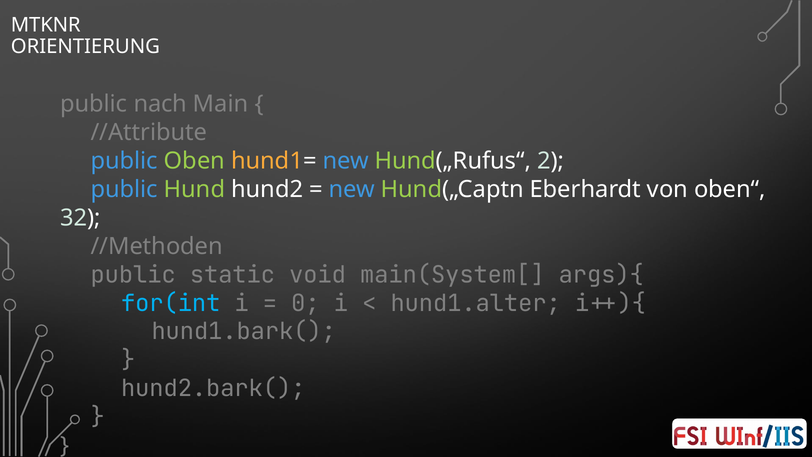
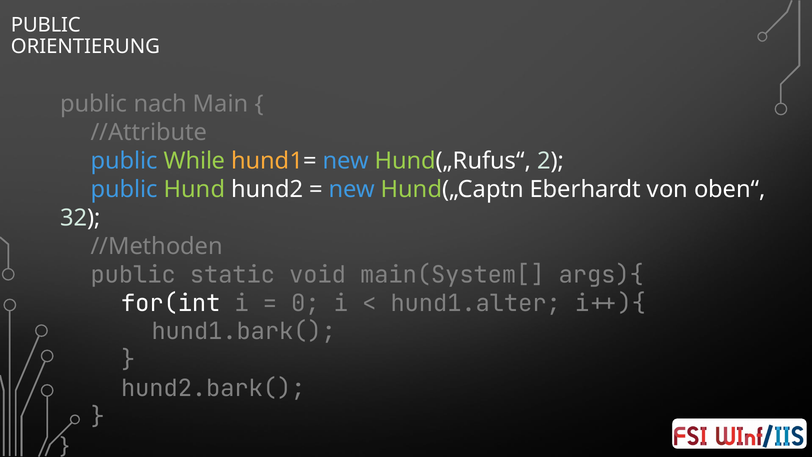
MTKNR: MTKNR -> PUBLIC (46, 25)
Oben: Oben -> While (195, 161)
for(int colour: light blue -> white (171, 303)
